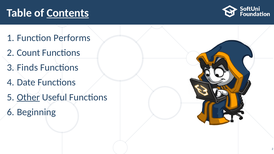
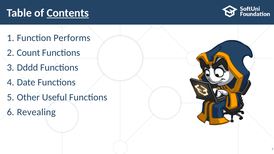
Finds: Finds -> Dddd (27, 68)
Other underline: present -> none (28, 97)
Beginning: Beginning -> Revealing (36, 112)
